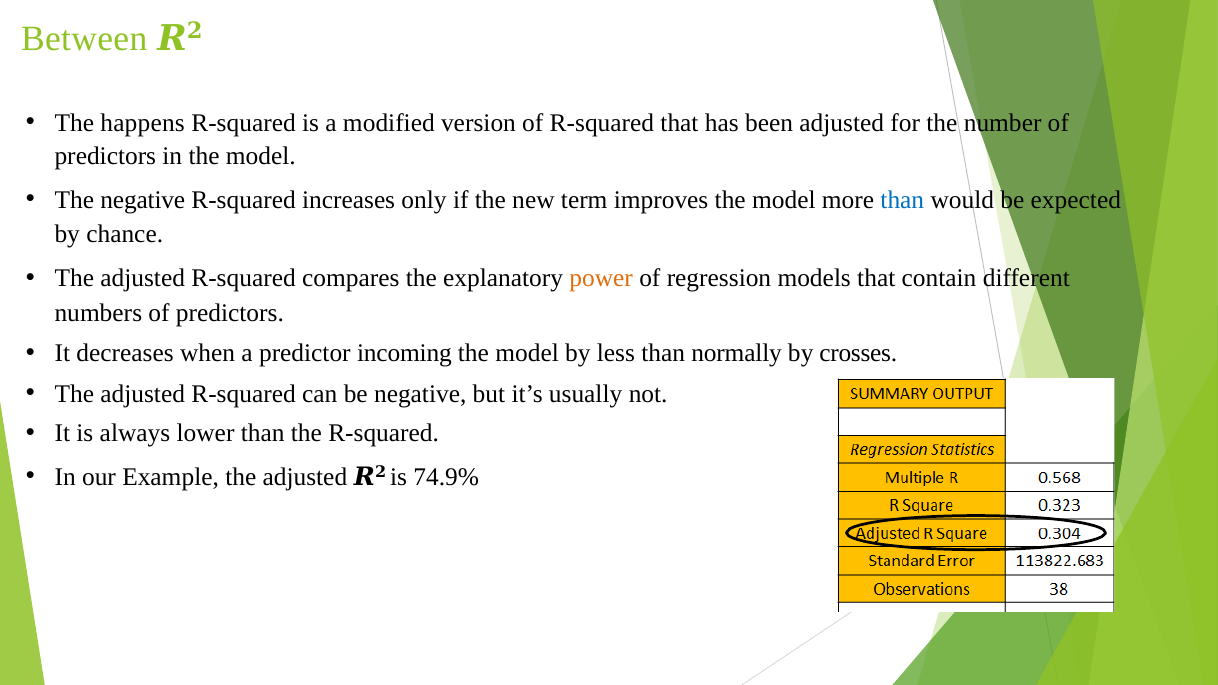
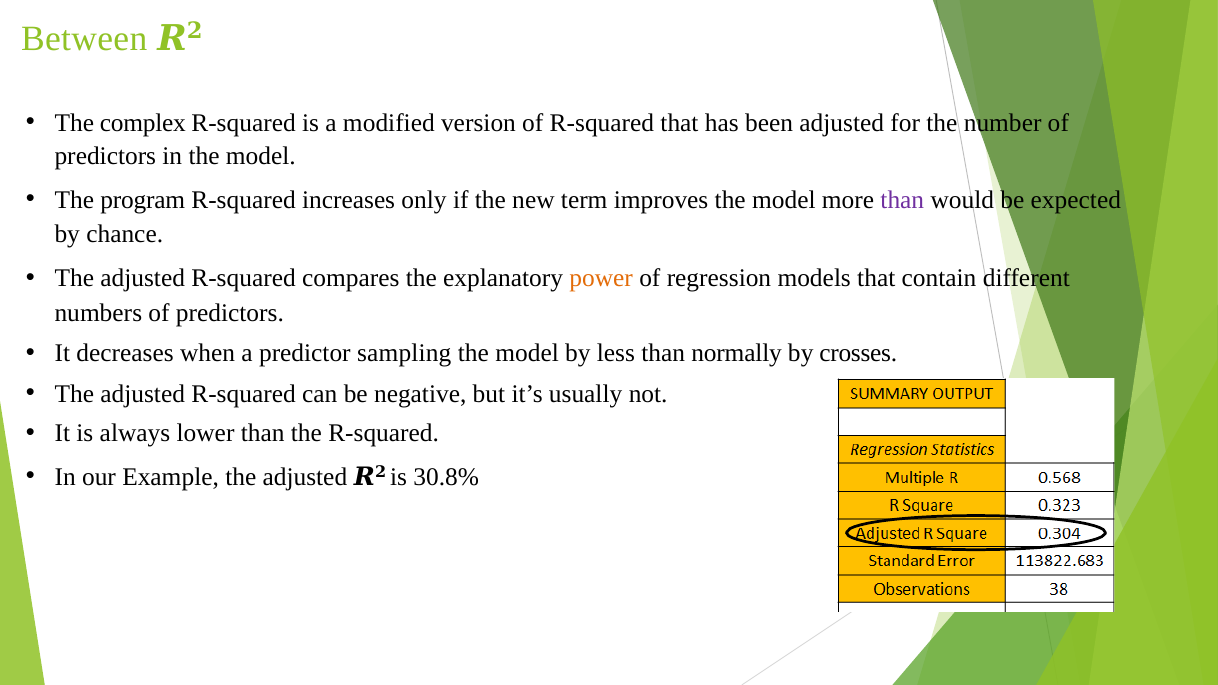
happens: happens -> complex (143, 123)
The negative: negative -> program (143, 200)
than colour: blue -> purple (902, 200)
incoming: incoming -> sampling (404, 353)
74.9%: 74.9% -> 30.8% (446, 477)
